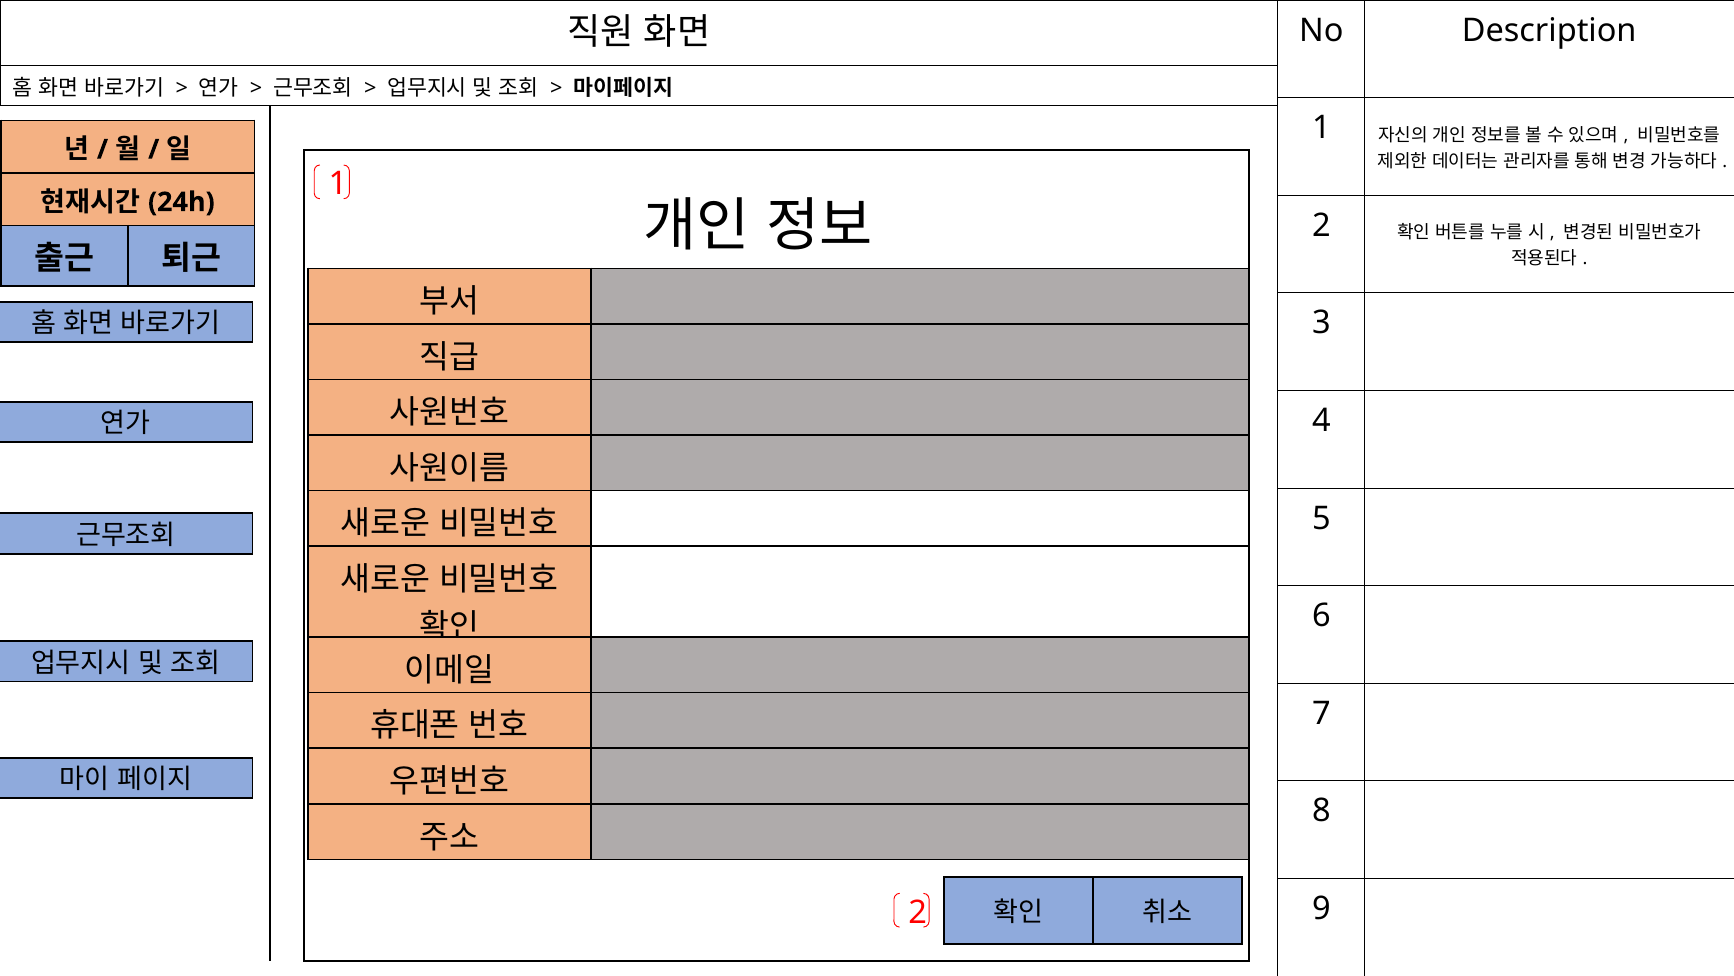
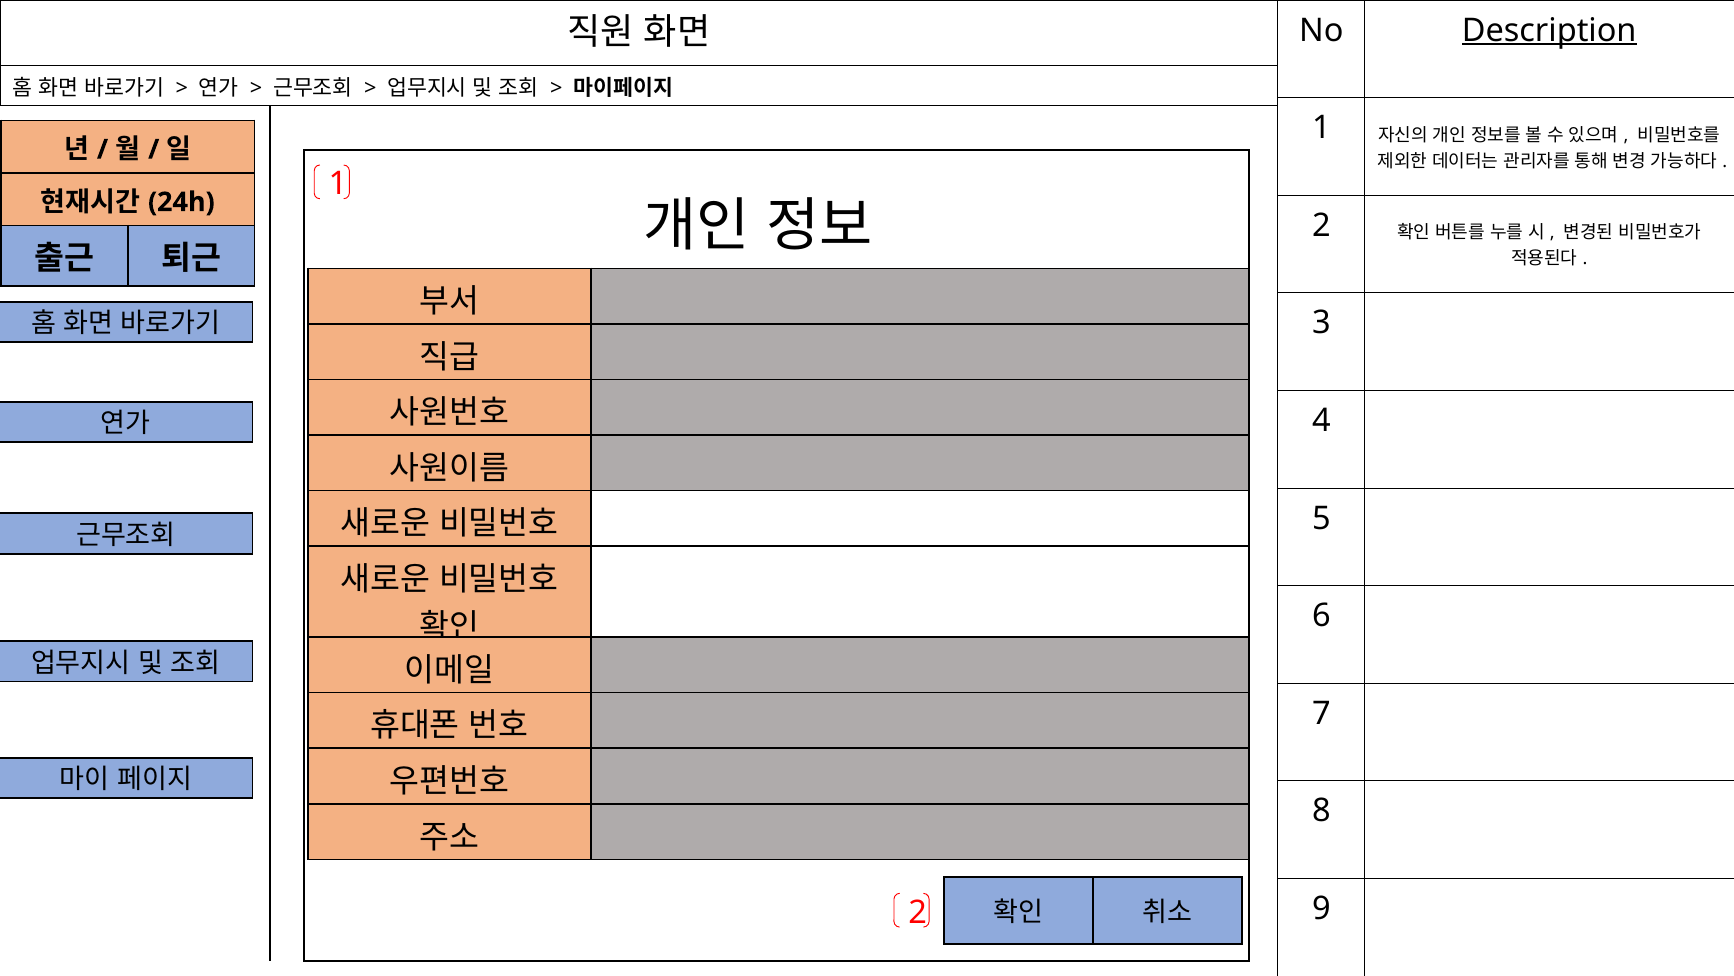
Description underline: none -> present (1549, 30)
